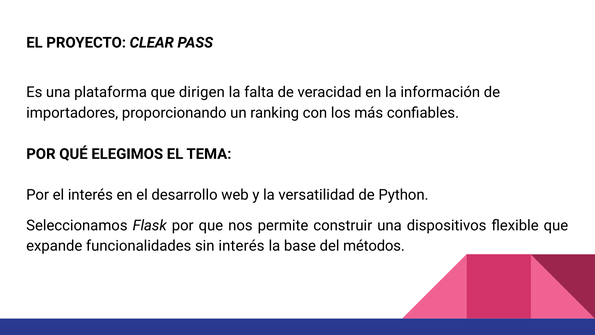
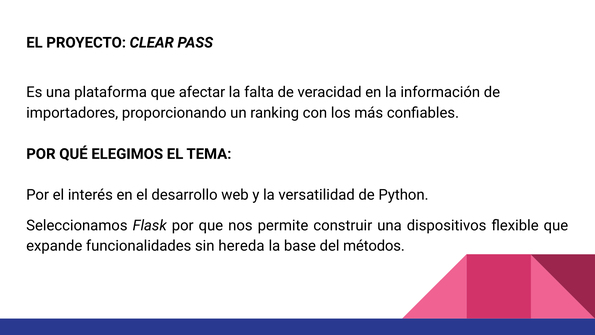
dirigen: dirigen -> afectar (202, 92)
sin interés: interés -> hereda (241, 246)
